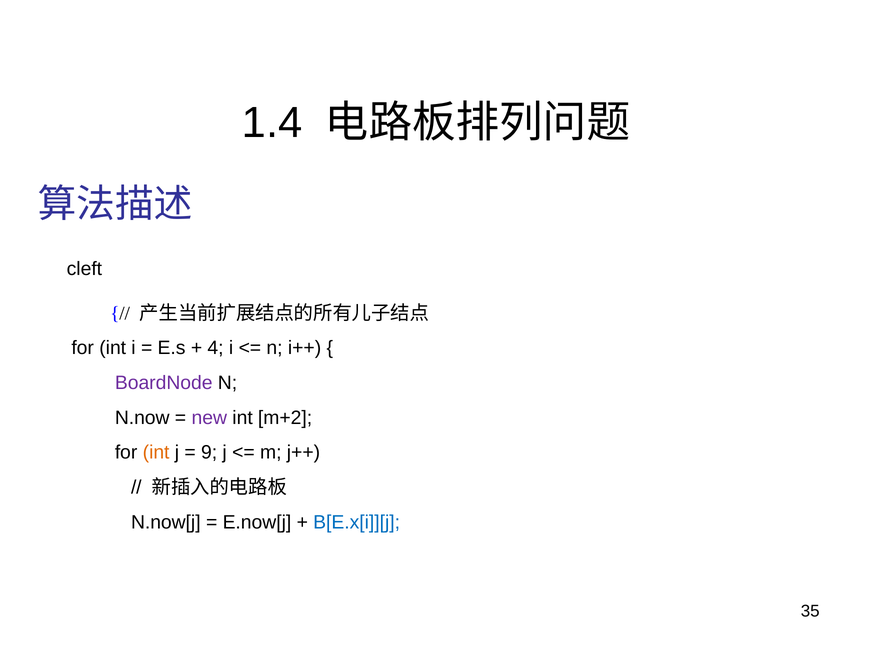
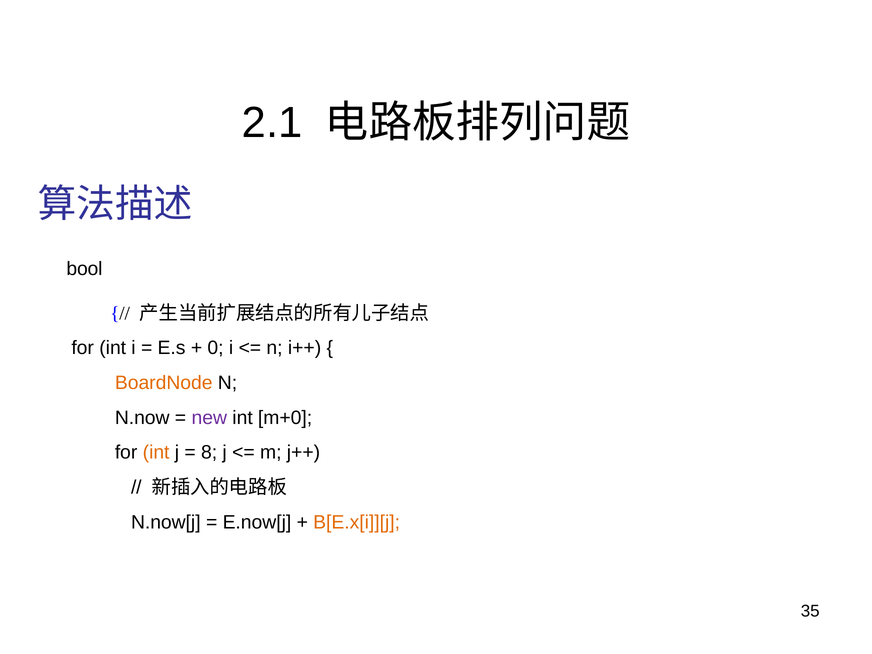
1.4: 1.4 -> 2.1 (272, 123)
cleft: cleft -> bool (84, 269)
4: 4 -> 0 (216, 348)
BoardNode colour: purple -> orange (164, 383)
m+2: m+2 -> m+0 (285, 418)
9: 9 -> 8 (209, 453)
B[E.x[i]][j colour: blue -> orange (357, 522)
